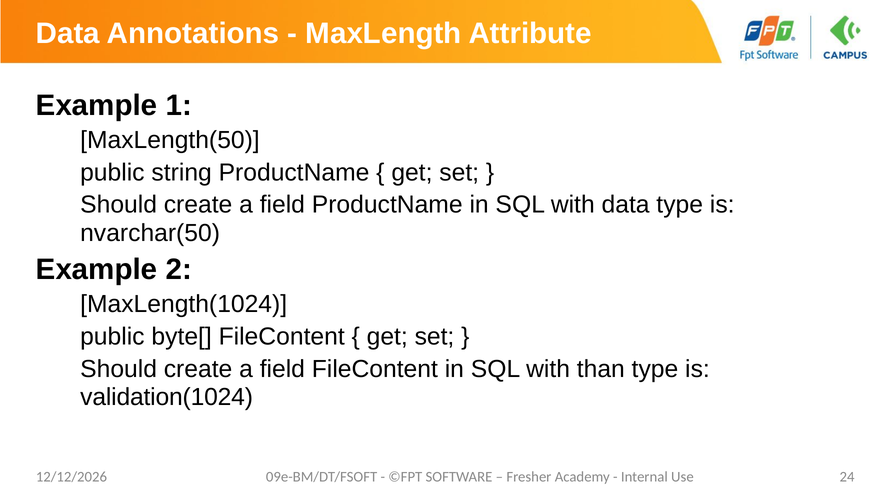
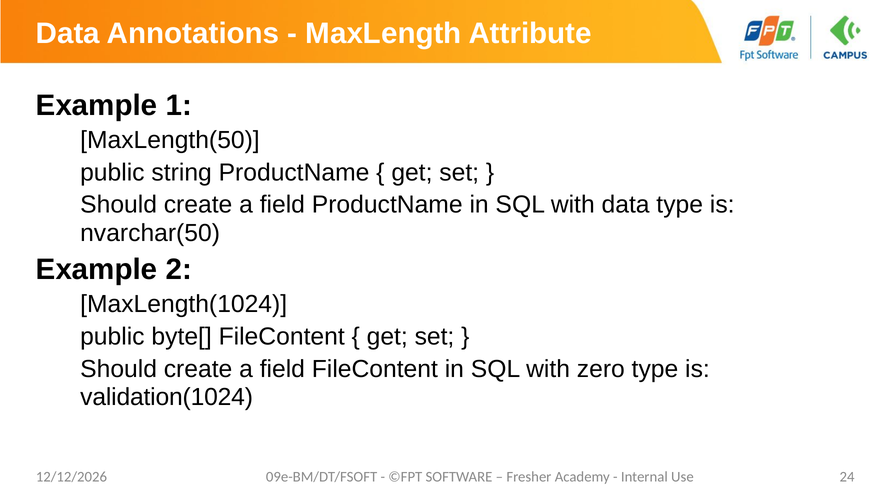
than: than -> zero (601, 369)
